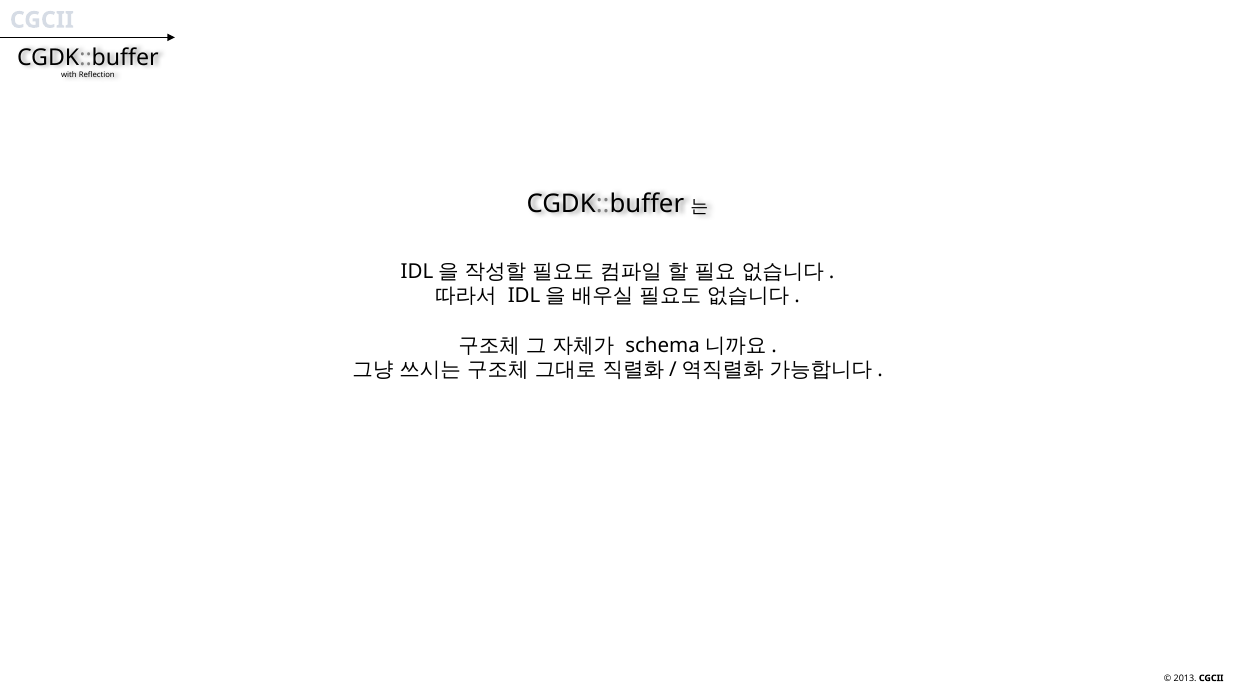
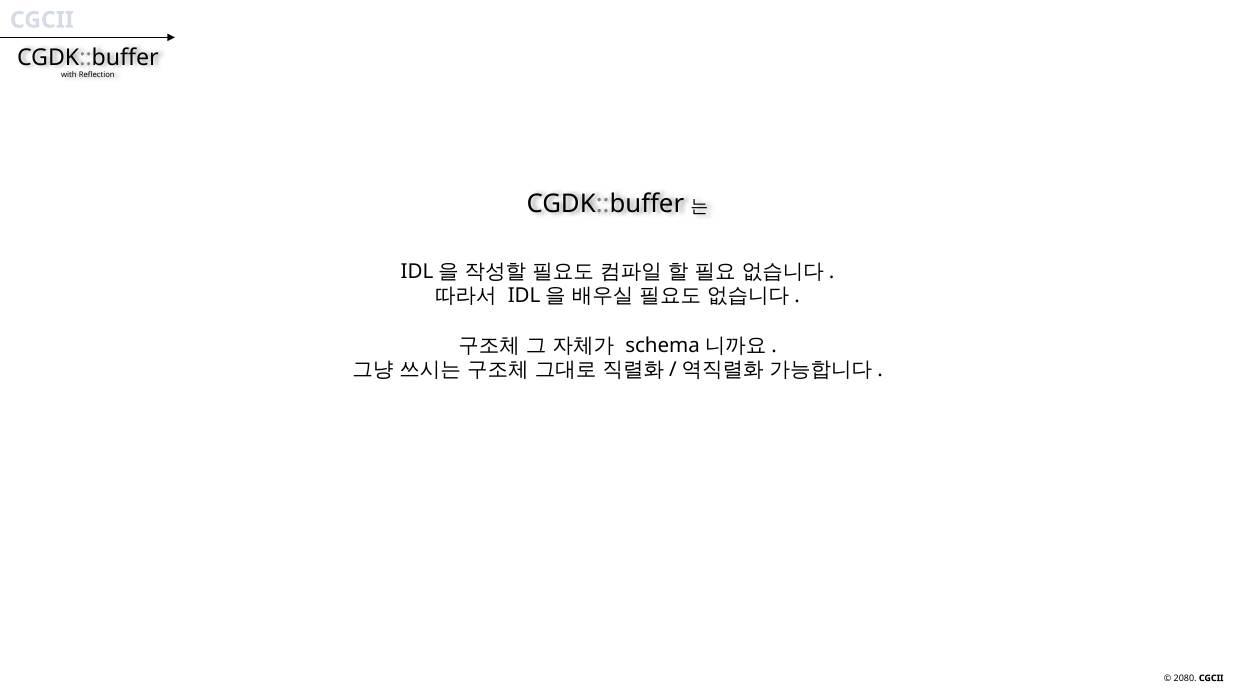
2013: 2013 -> 2080 (1185, 679)
